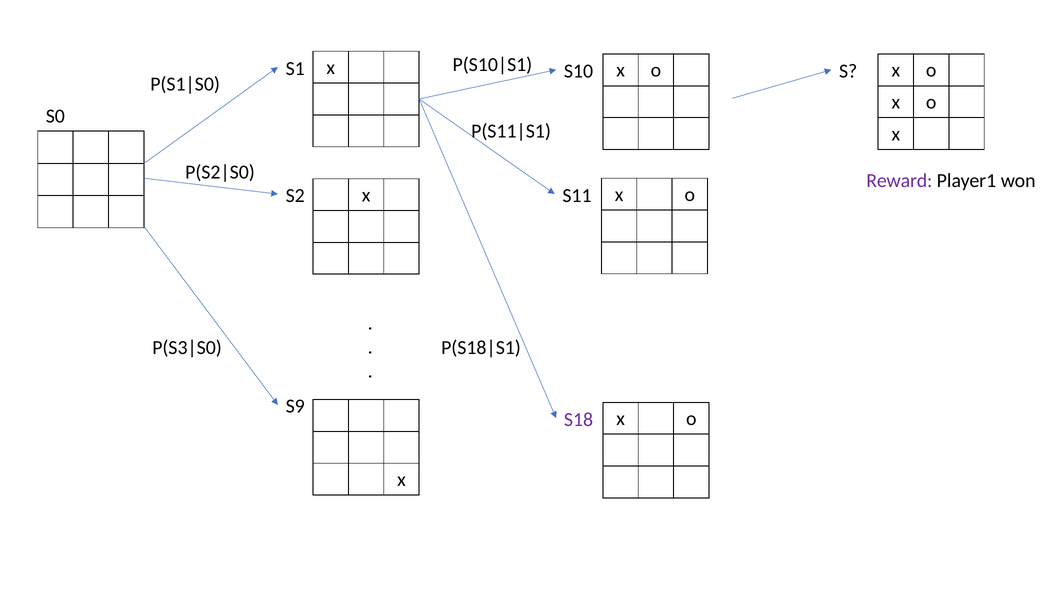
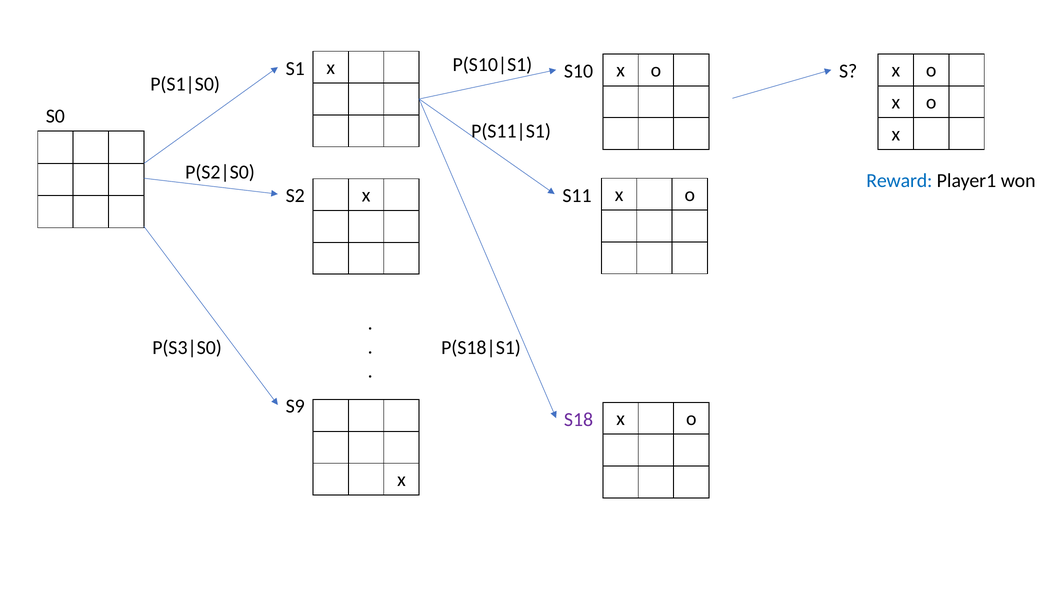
Reward colour: purple -> blue (899, 181)
